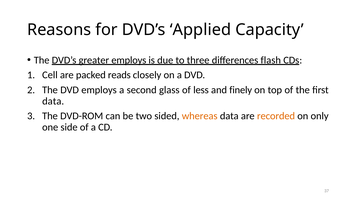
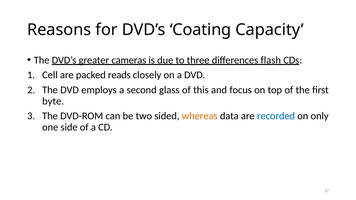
Applied: Applied -> Coating (201, 30)
greater employs: employs -> cameras (129, 60)
less: less -> this (201, 90)
finely: finely -> focus (241, 90)
data: data -> byte (53, 101)
recorded colour: orange -> blue (276, 116)
